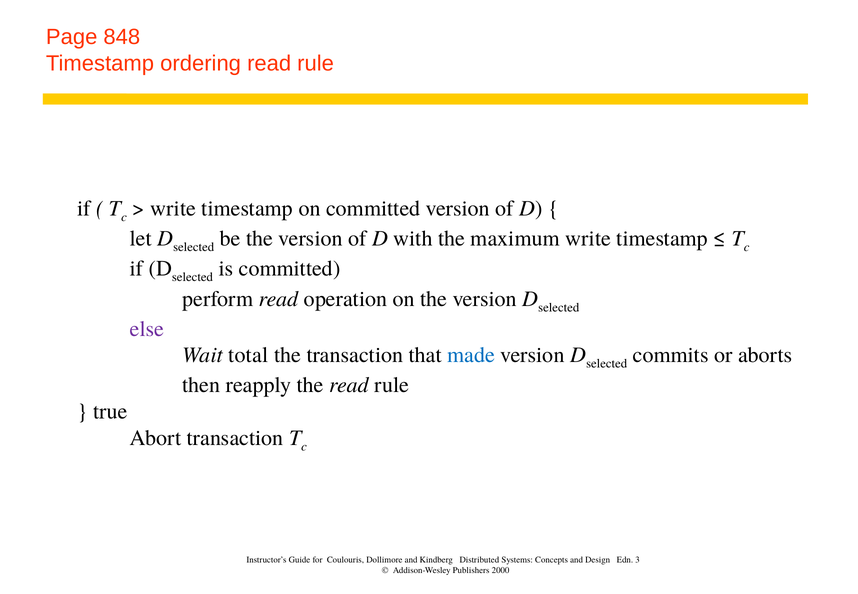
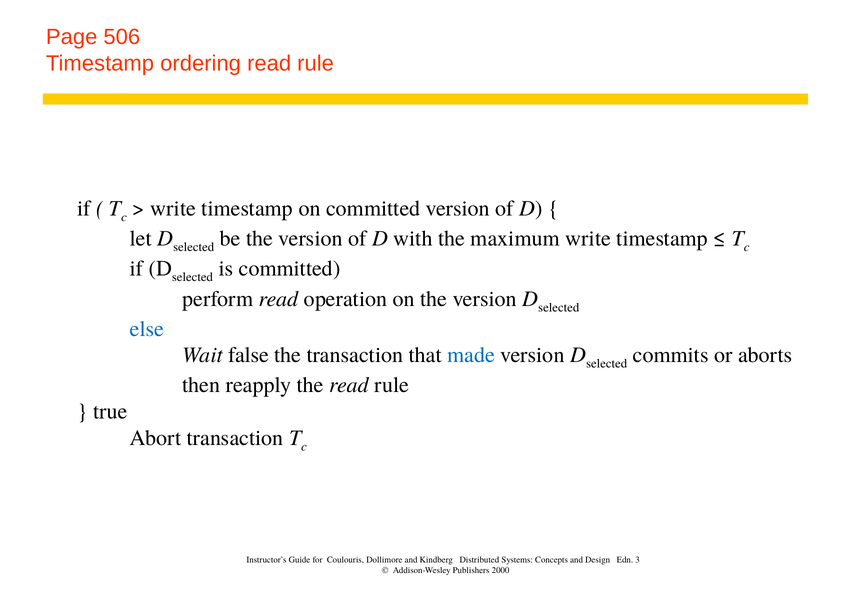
848: 848 -> 506 (122, 37)
else colour: purple -> blue (147, 329)
total: total -> false (249, 355)
